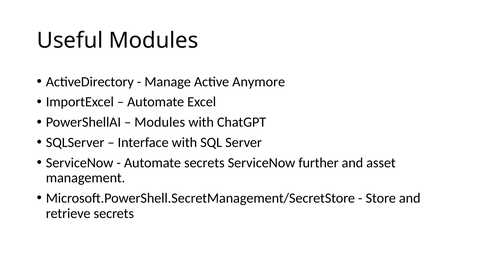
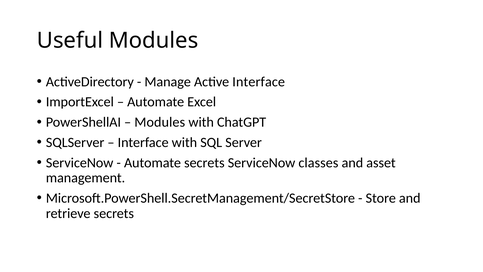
Active Anymore: Anymore -> Interface (259, 82)
further: further -> classes (318, 163)
